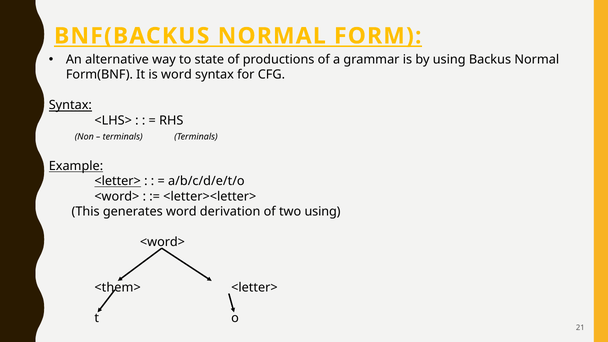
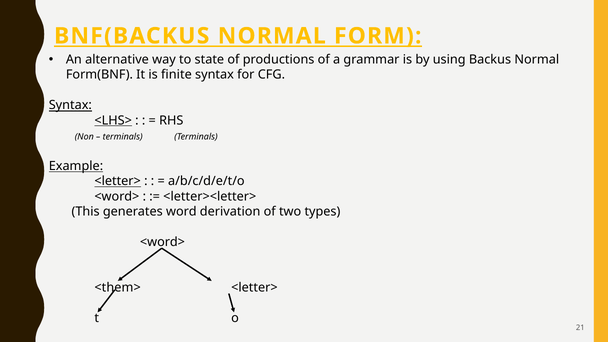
is word: word -> finite (176, 75)
<LHS> underline: none -> present (113, 120)
two using: using -> types (322, 212)
